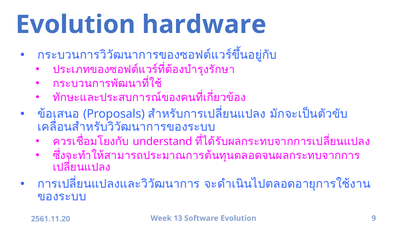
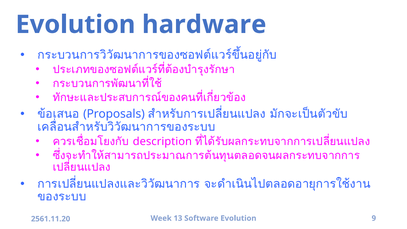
understand: understand -> description (162, 141)
